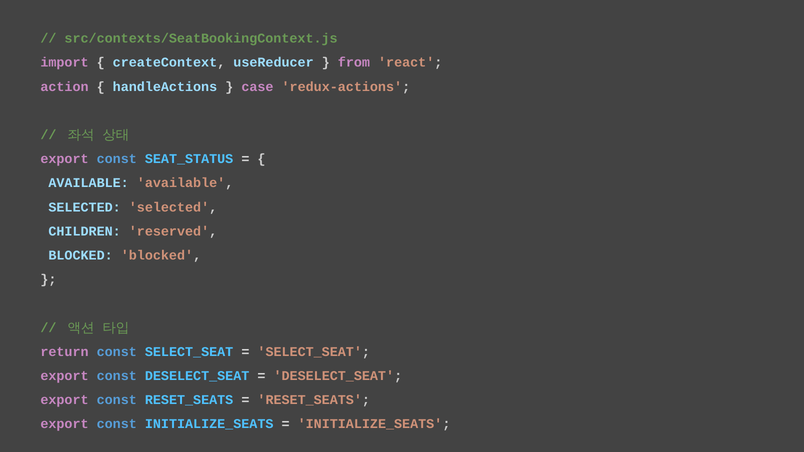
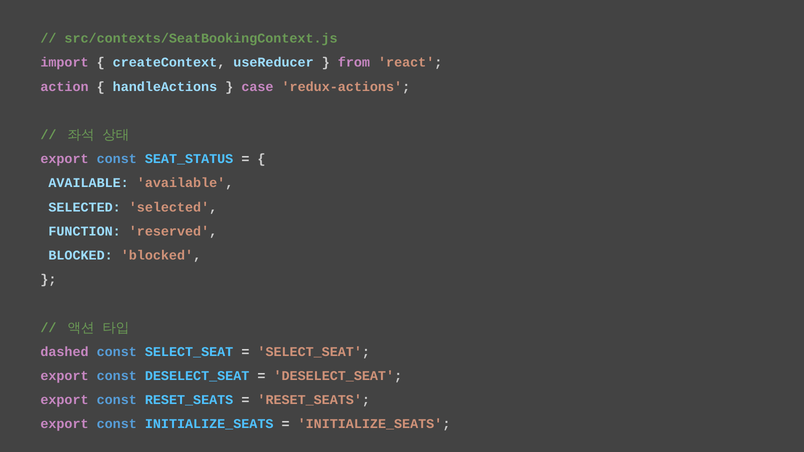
CHILDREN: CHILDREN -> FUNCTION (85, 231)
return: return -> dashed (64, 352)
